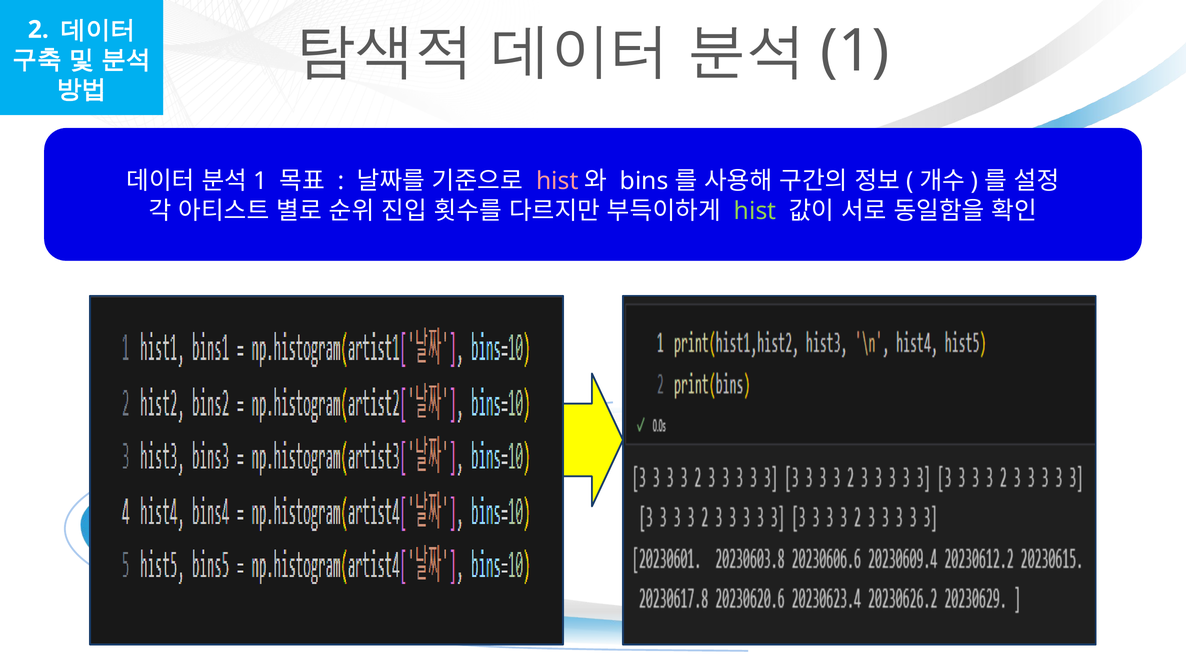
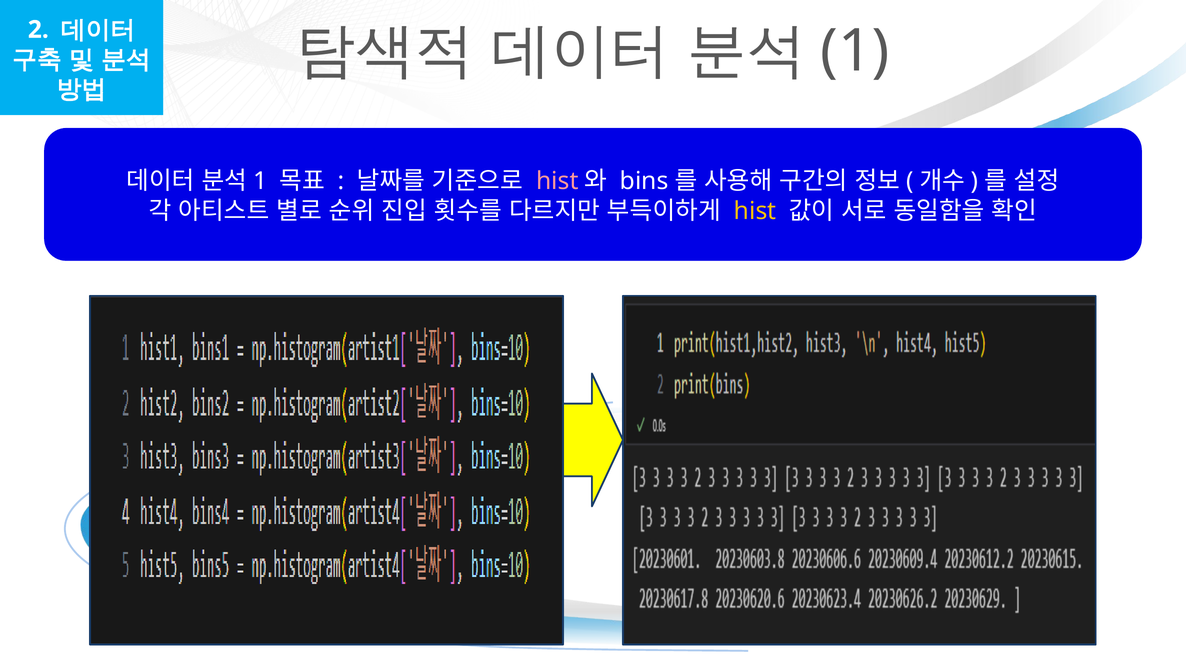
hist colour: light green -> yellow (755, 211)
